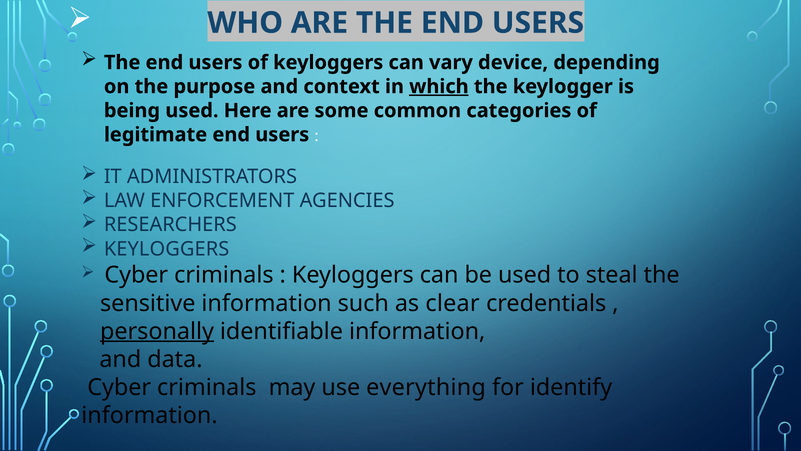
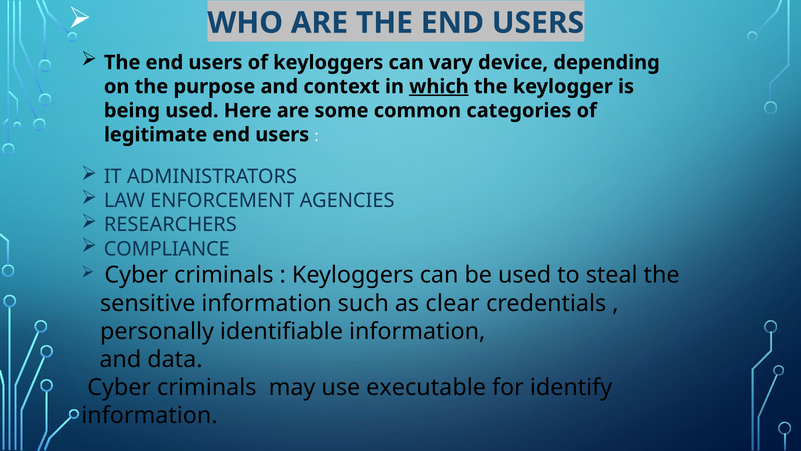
KEYLOGGERS: KEYLOGGERS -> COMPLIANCE (167, 249)
personally underline: present -> none (157, 331)
everything: everything -> executable (426, 387)
